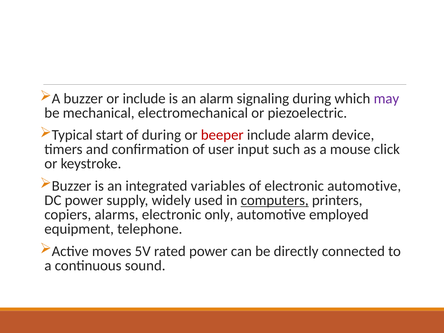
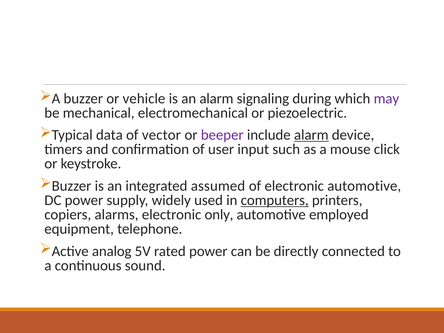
or include: include -> vehicle (144, 98)
start: start -> data (109, 135)
of during: during -> vector (161, 135)
beeper colour: red -> purple (222, 135)
alarm underline: none -> present (311, 135)
variables: variables -> assumed (218, 186)
moves: moves -> analog (112, 251)
